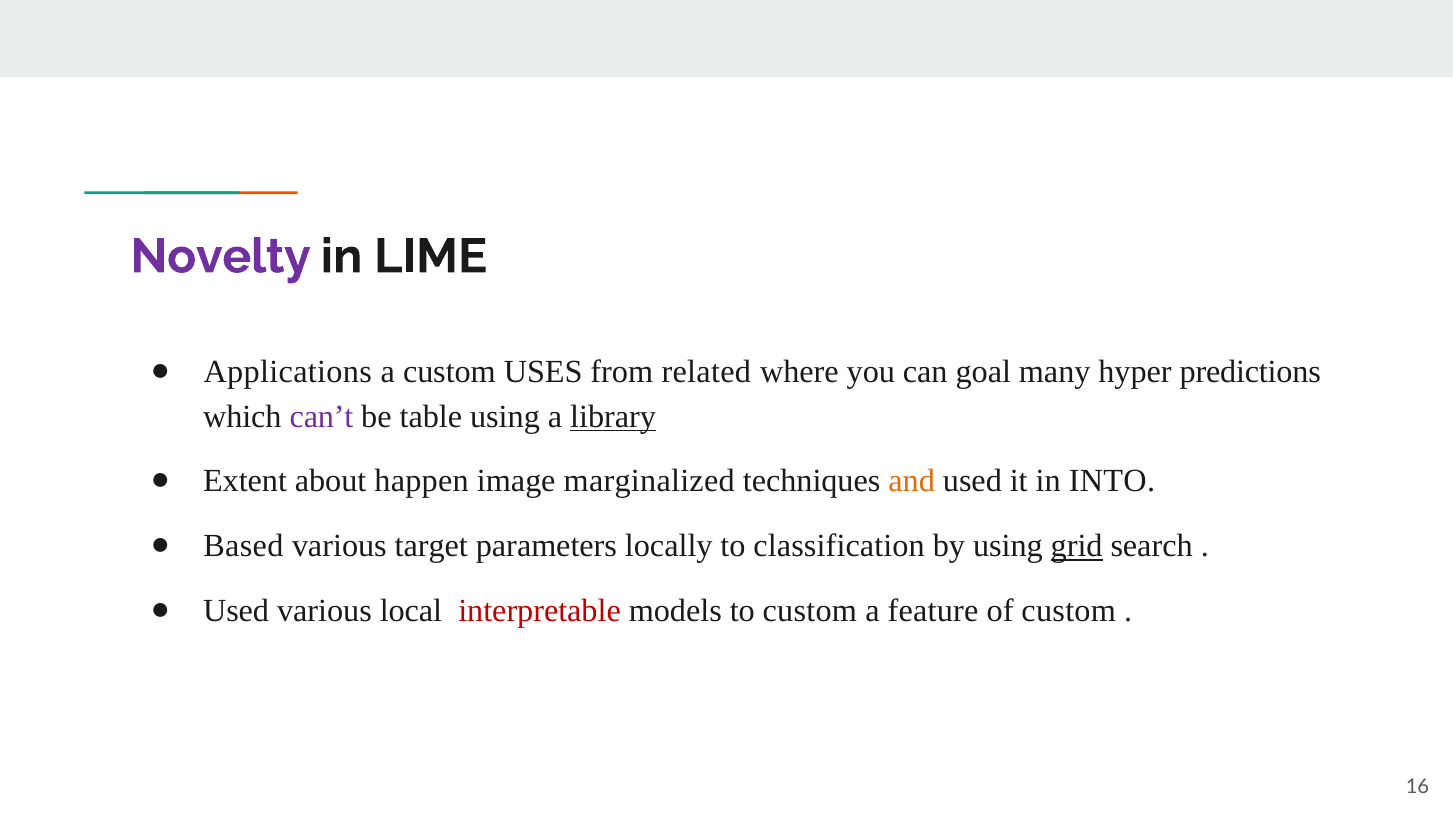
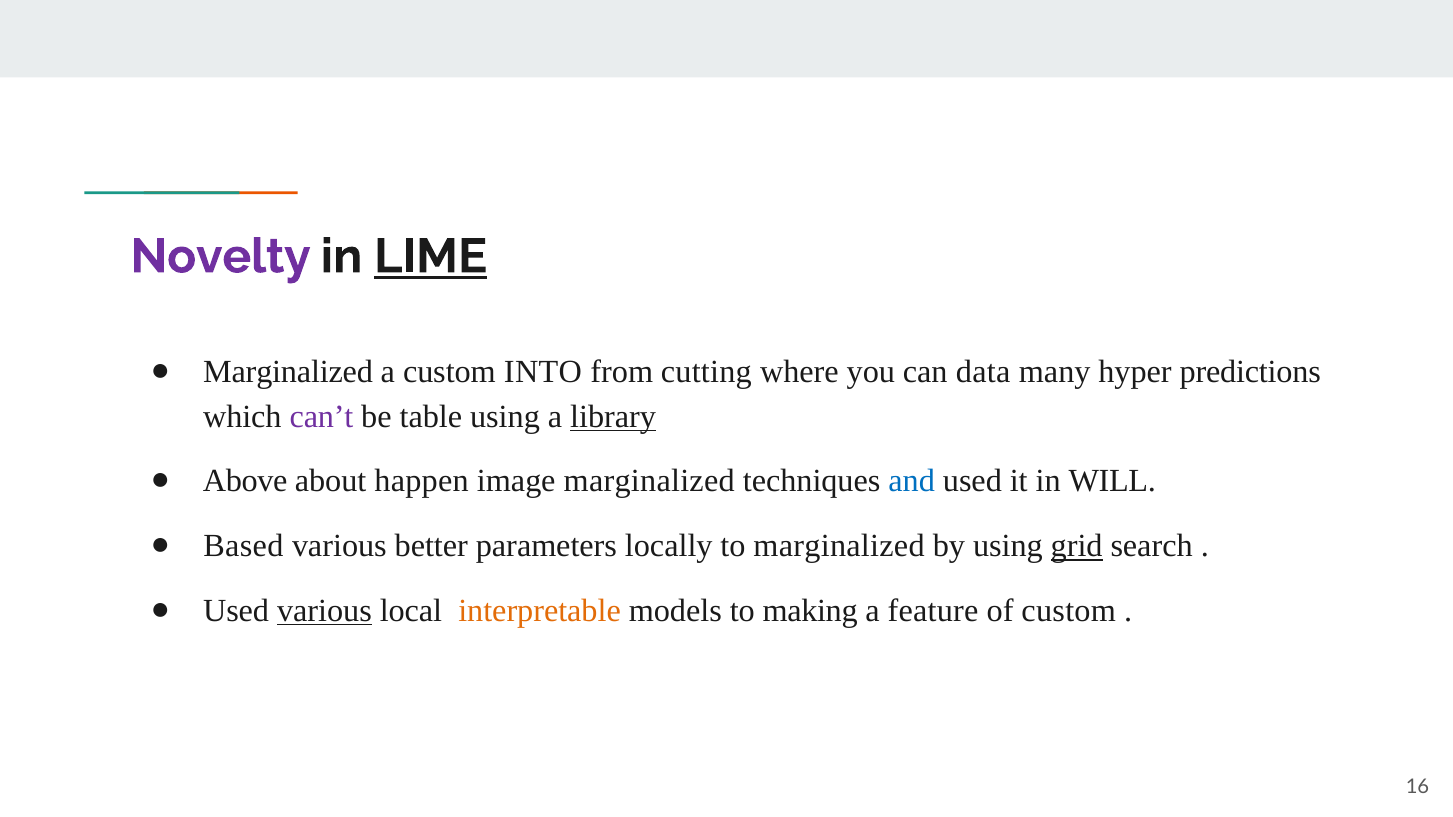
LIME underline: none -> present (431, 257)
Applications: Applications -> Marginalized (288, 372)
USES: USES -> INTO (543, 372)
related: related -> cutting (706, 372)
goal: goal -> data (983, 372)
Extent: Extent -> Above (245, 481)
and colour: orange -> blue (912, 481)
INTO: INTO -> WILL (1112, 481)
target: target -> better (431, 546)
to classification: classification -> marginalized (839, 546)
various underline: none -> present (324, 611)
interpretable colour: red -> orange (540, 611)
to custom: custom -> making (810, 611)
